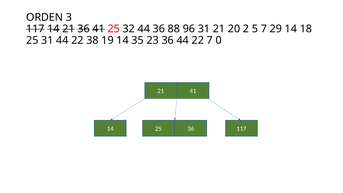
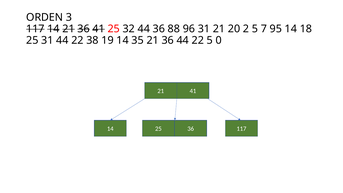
29: 29 -> 95 (276, 29)
35 23: 23 -> 21 (153, 40)
22 7: 7 -> 5 (210, 40)
